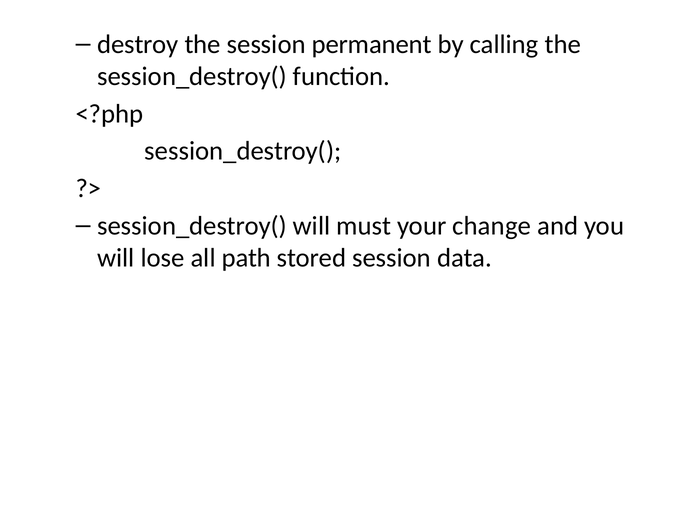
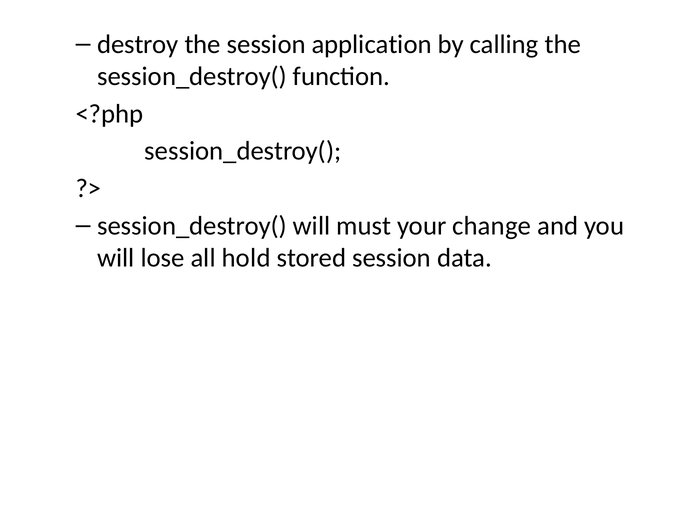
permanent: permanent -> application (372, 44)
path: path -> hold (246, 258)
